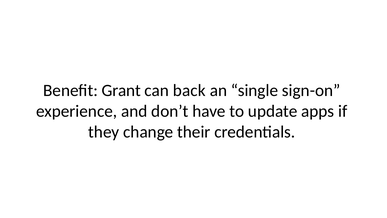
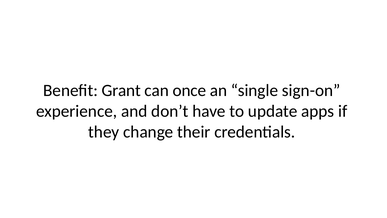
back: back -> once (189, 90)
